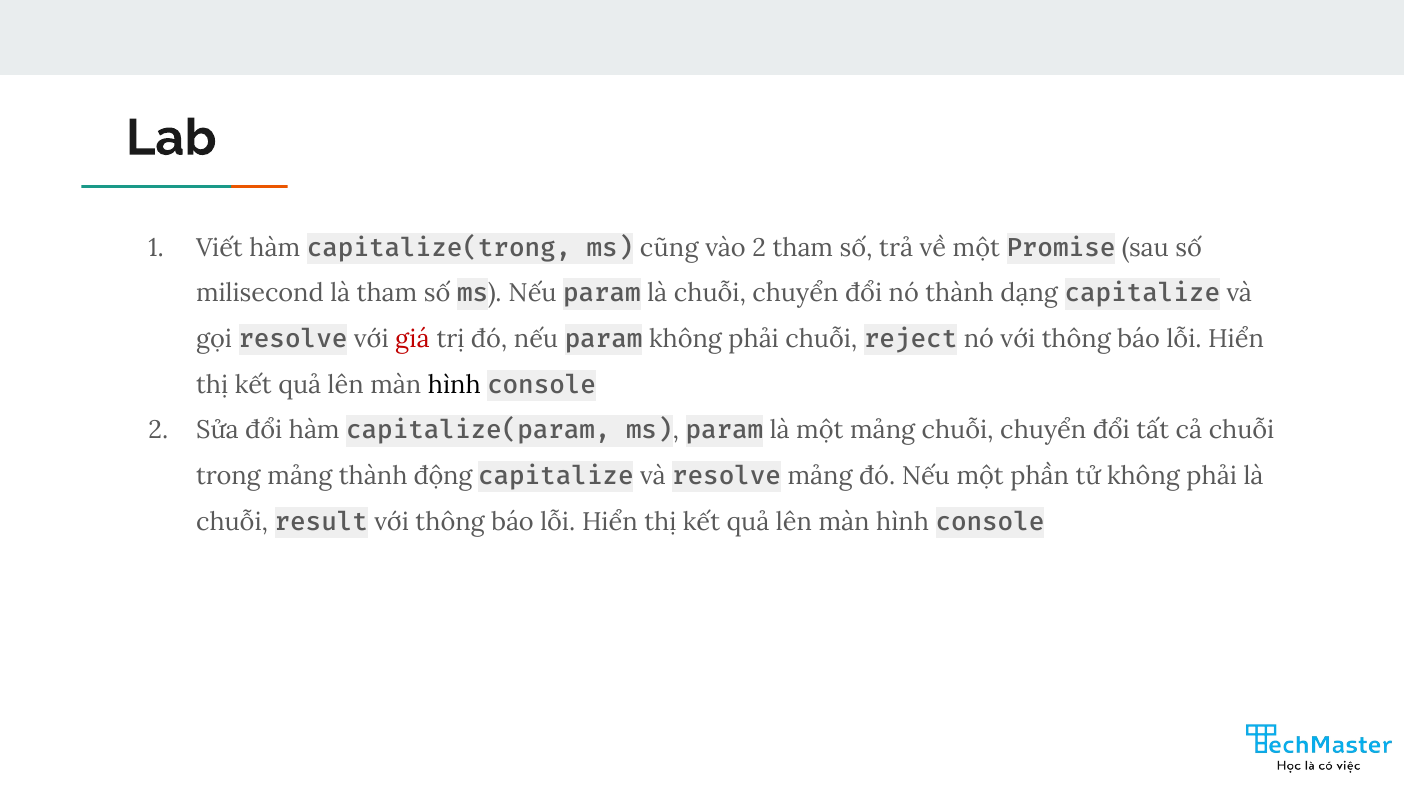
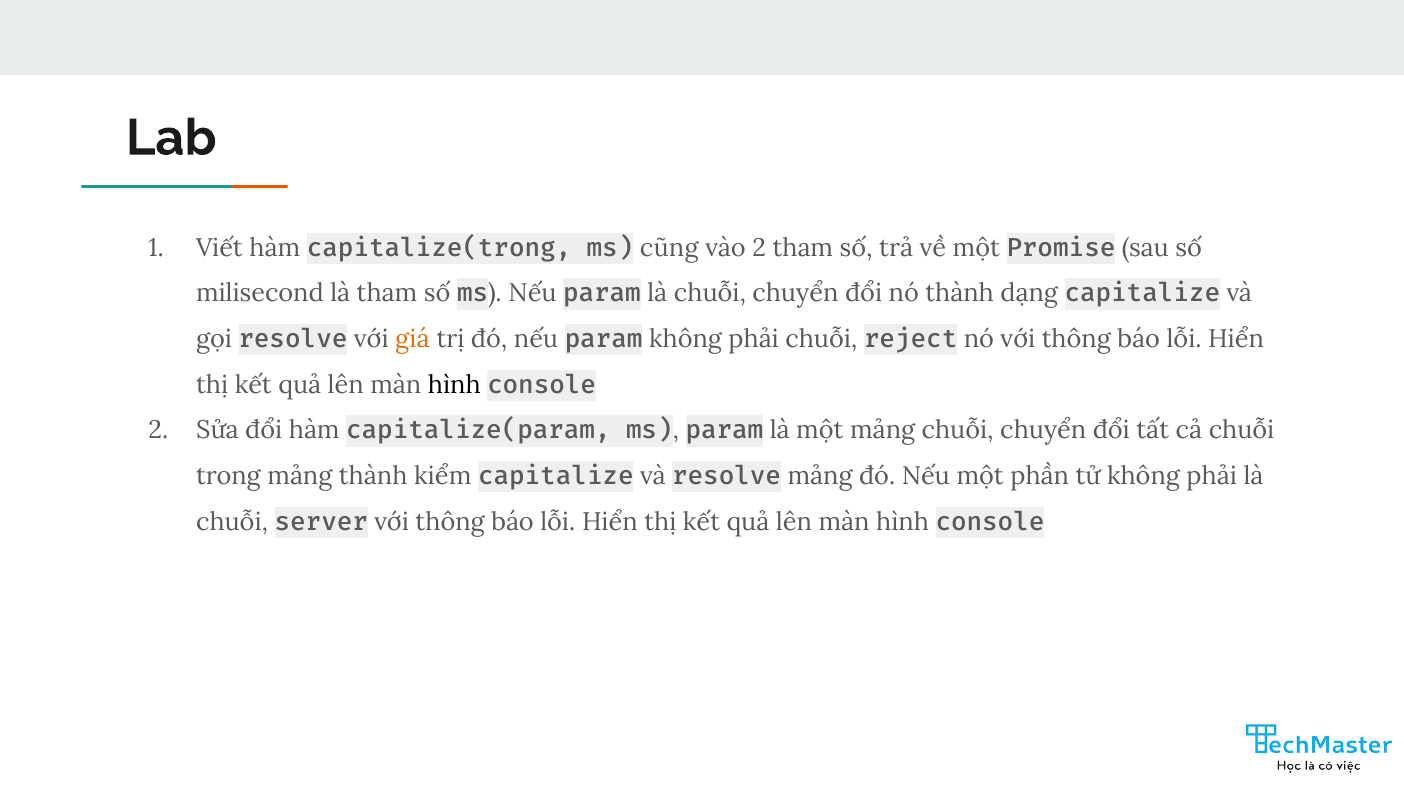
giá colour: red -> orange (412, 339)
động: động -> kiểm (443, 476)
result: result -> server (321, 522)
